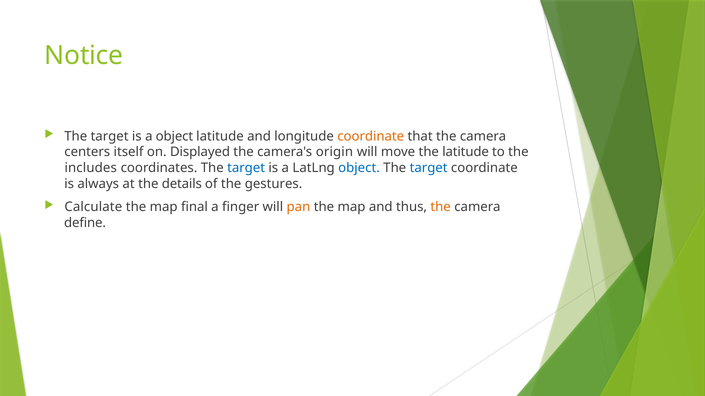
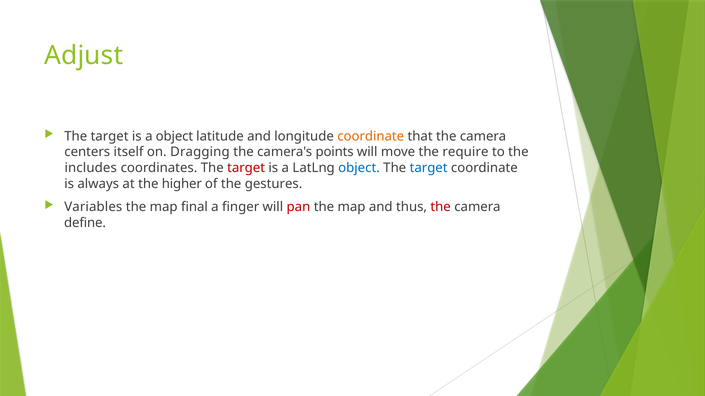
Notice: Notice -> Adjust (84, 56)
Displayed: Displayed -> Dragging (200, 152)
origin: origin -> points (335, 152)
the latitude: latitude -> require (465, 152)
target colour: blue -> red (246, 168)
details: details -> higher (182, 184)
Calculate: Calculate -> Variables (93, 207)
pan colour: orange -> red (298, 207)
the colour: orange -> red (441, 207)
